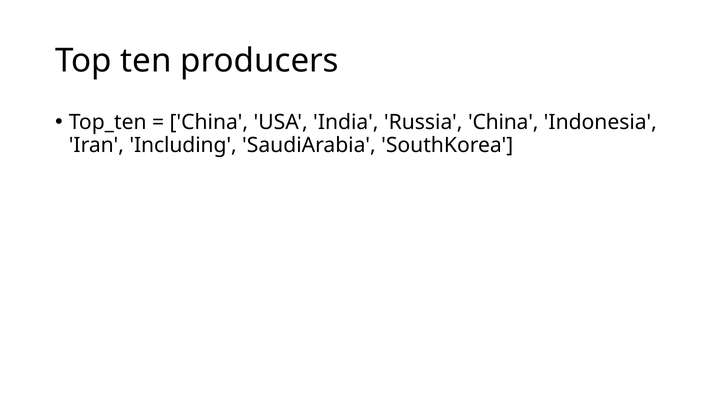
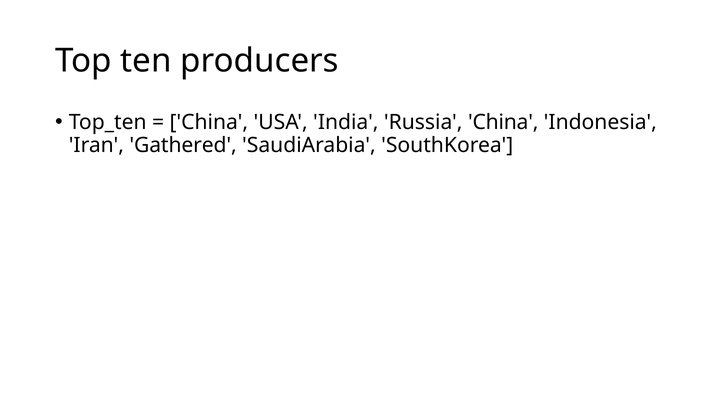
Including: Including -> Gathered (183, 145)
